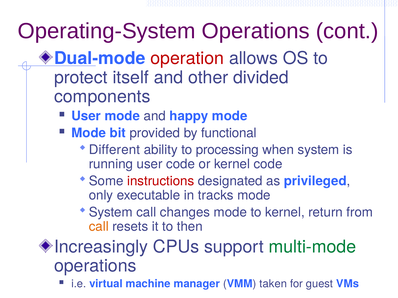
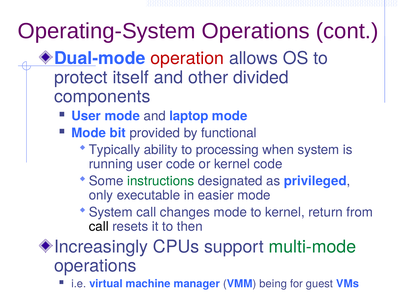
happy: happy -> laptop (189, 116)
Different: Different -> Typically (114, 150)
instructions colour: red -> green (161, 181)
tracks: tracks -> easier (216, 196)
call colour: orange -> black (99, 227)
taken: taken -> being (273, 284)
